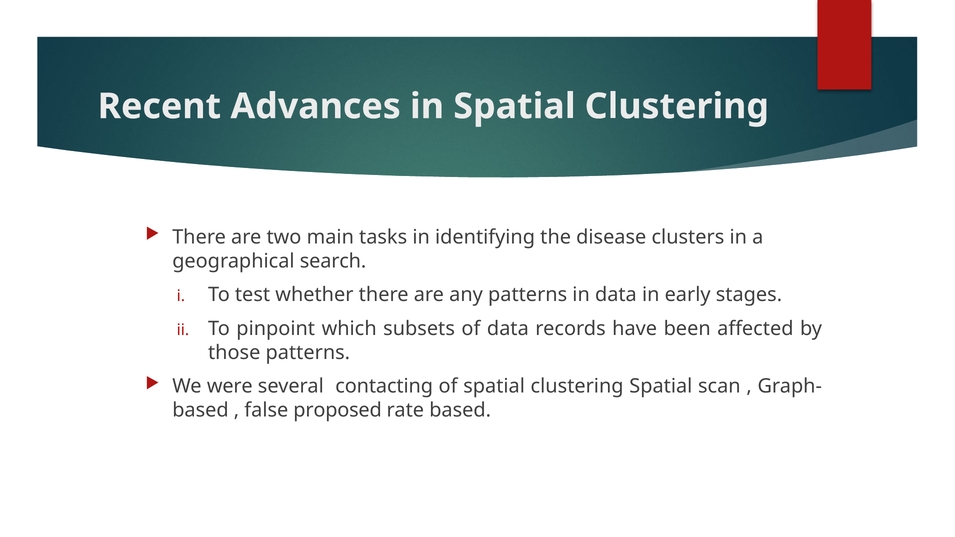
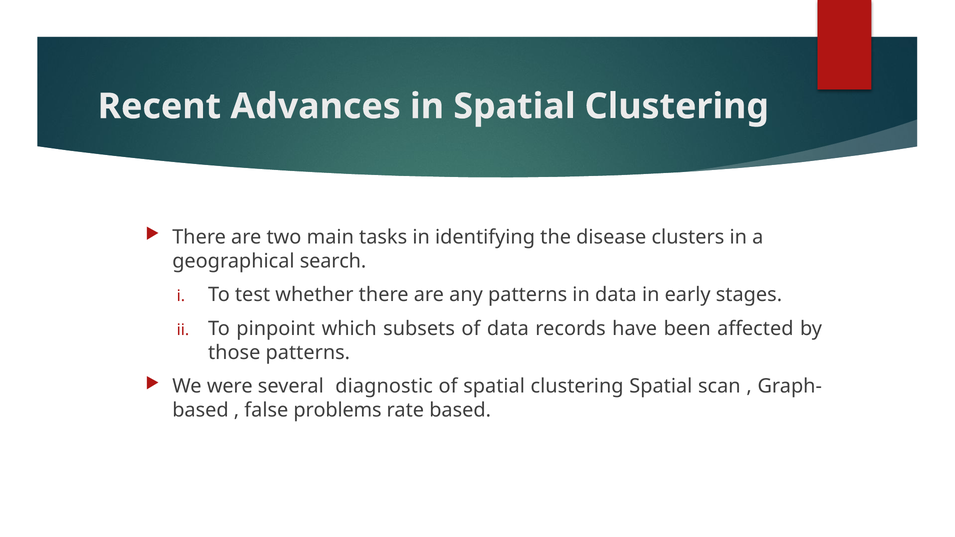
contacting: contacting -> diagnostic (384, 386)
proposed: proposed -> problems (338, 410)
